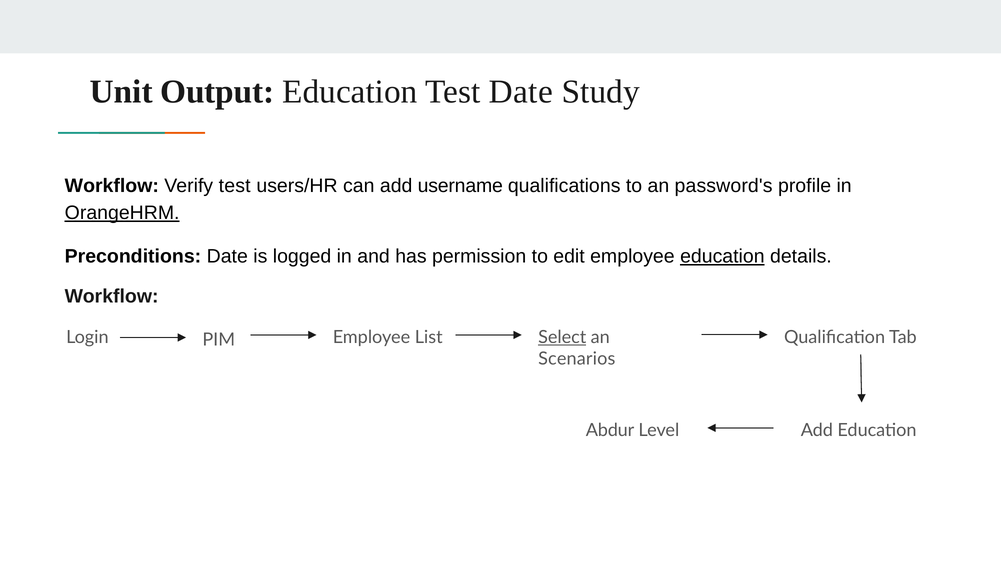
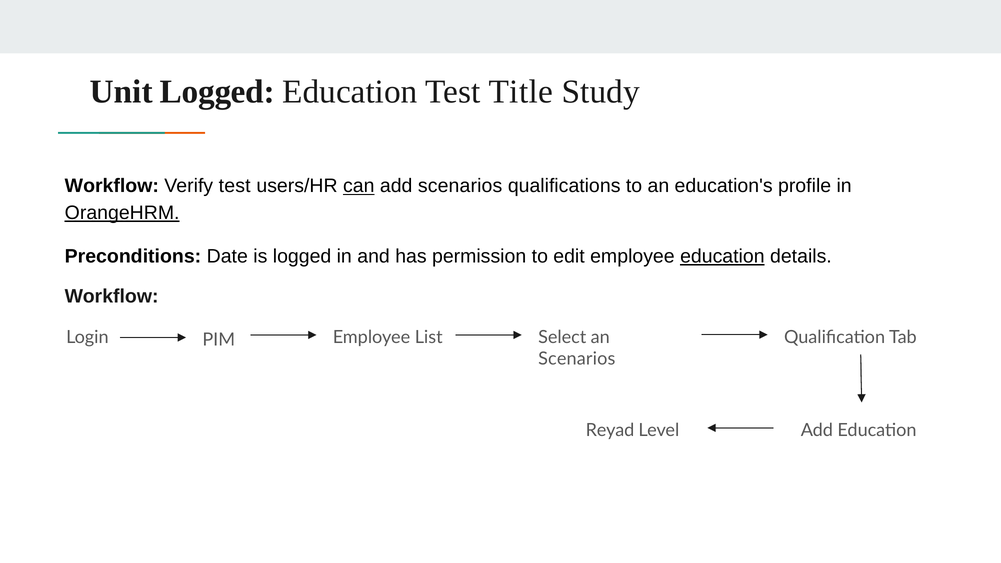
Unit Output: Output -> Logged (217, 92)
Test Date: Date -> Title (521, 92)
can underline: none -> present (359, 186)
add username: username -> scenarios (460, 186)
password's: password's -> education's (724, 186)
Select underline: present -> none (562, 337)
Abdur: Abdur -> Reyad (610, 430)
